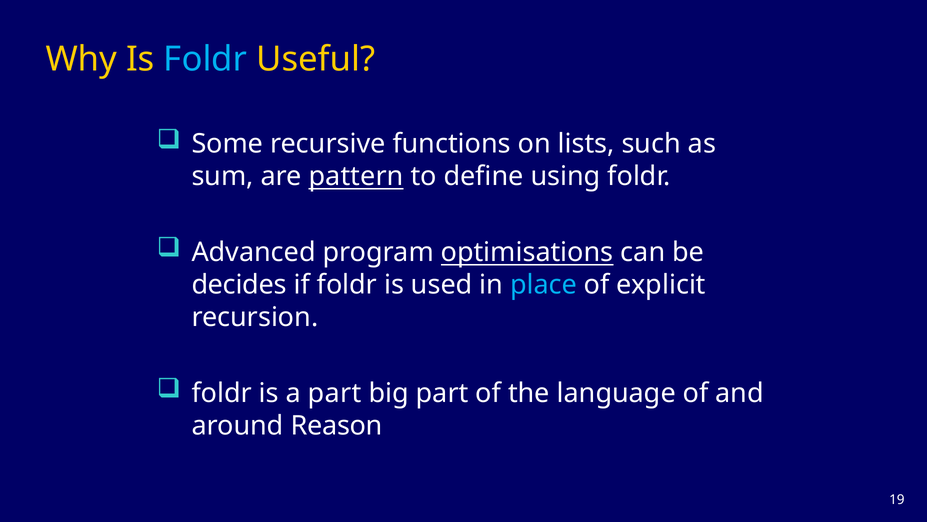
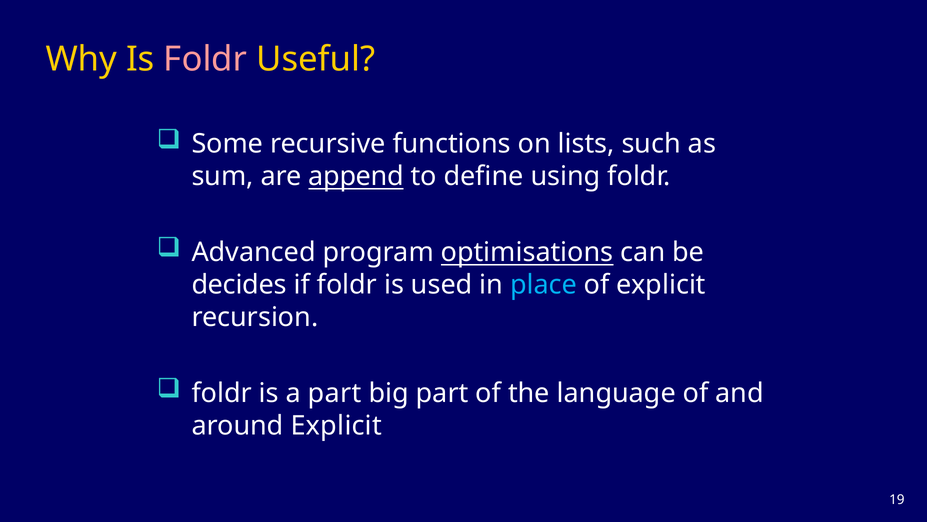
Foldr colour: light blue -> pink (205, 59)
pattern: pattern -> append (356, 176)
around Reason: Reason -> Explicit (336, 425)
